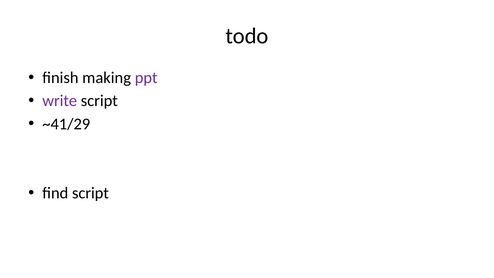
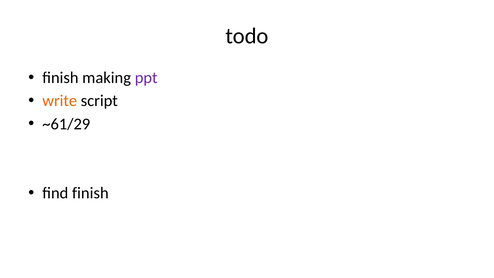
write colour: purple -> orange (60, 101)
~41/29: ~41/29 -> ~61/29 (66, 124)
find script: script -> finish (90, 193)
